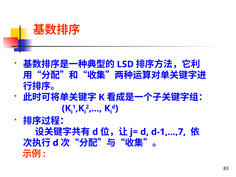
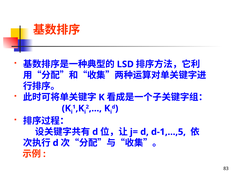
d-1,...,7: d-1,...,7 -> d-1,...,5 (168, 132)
